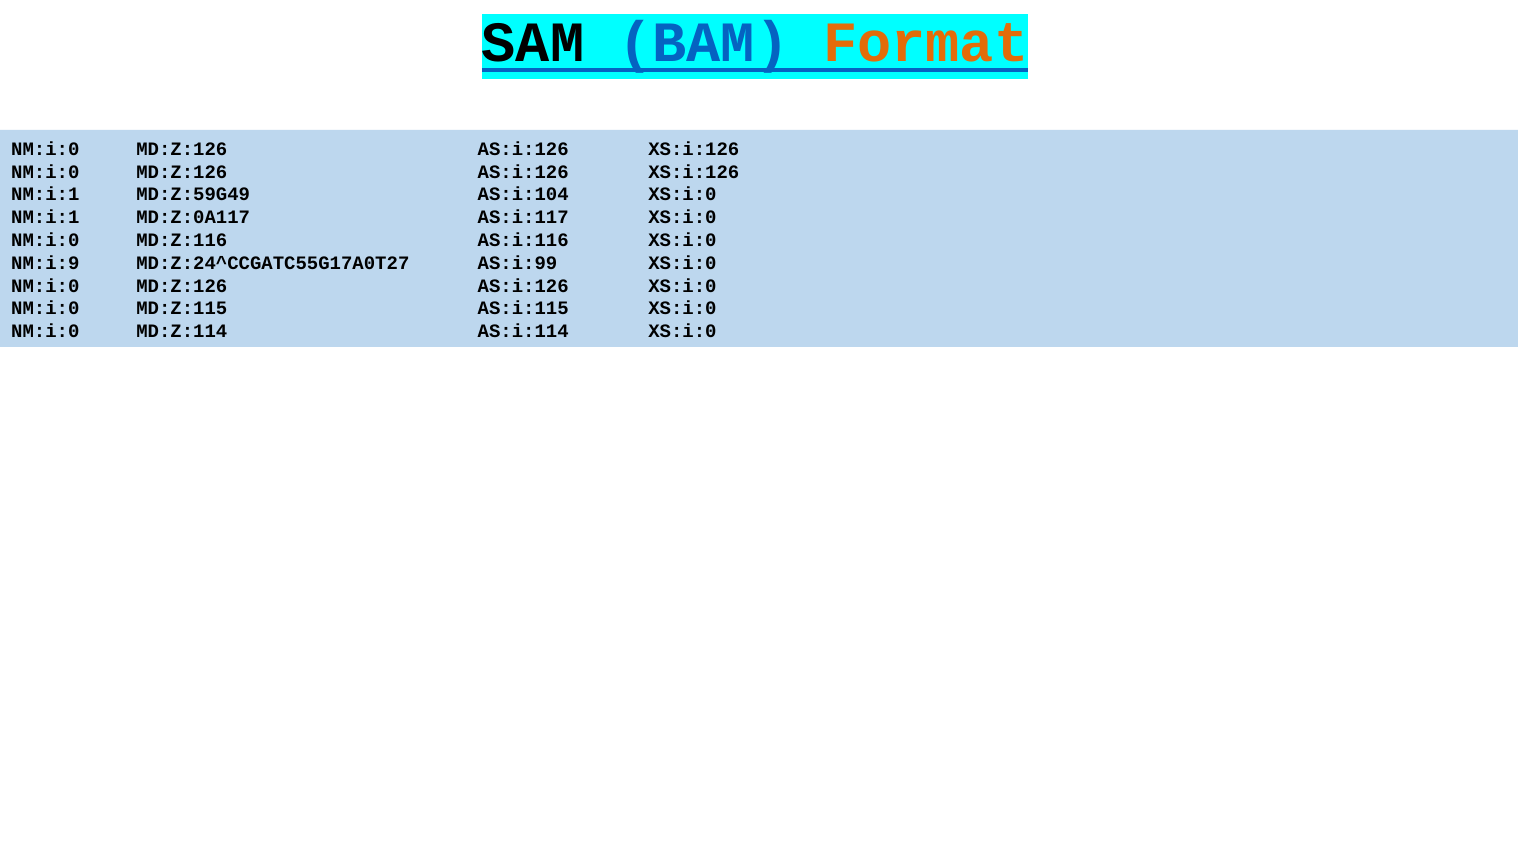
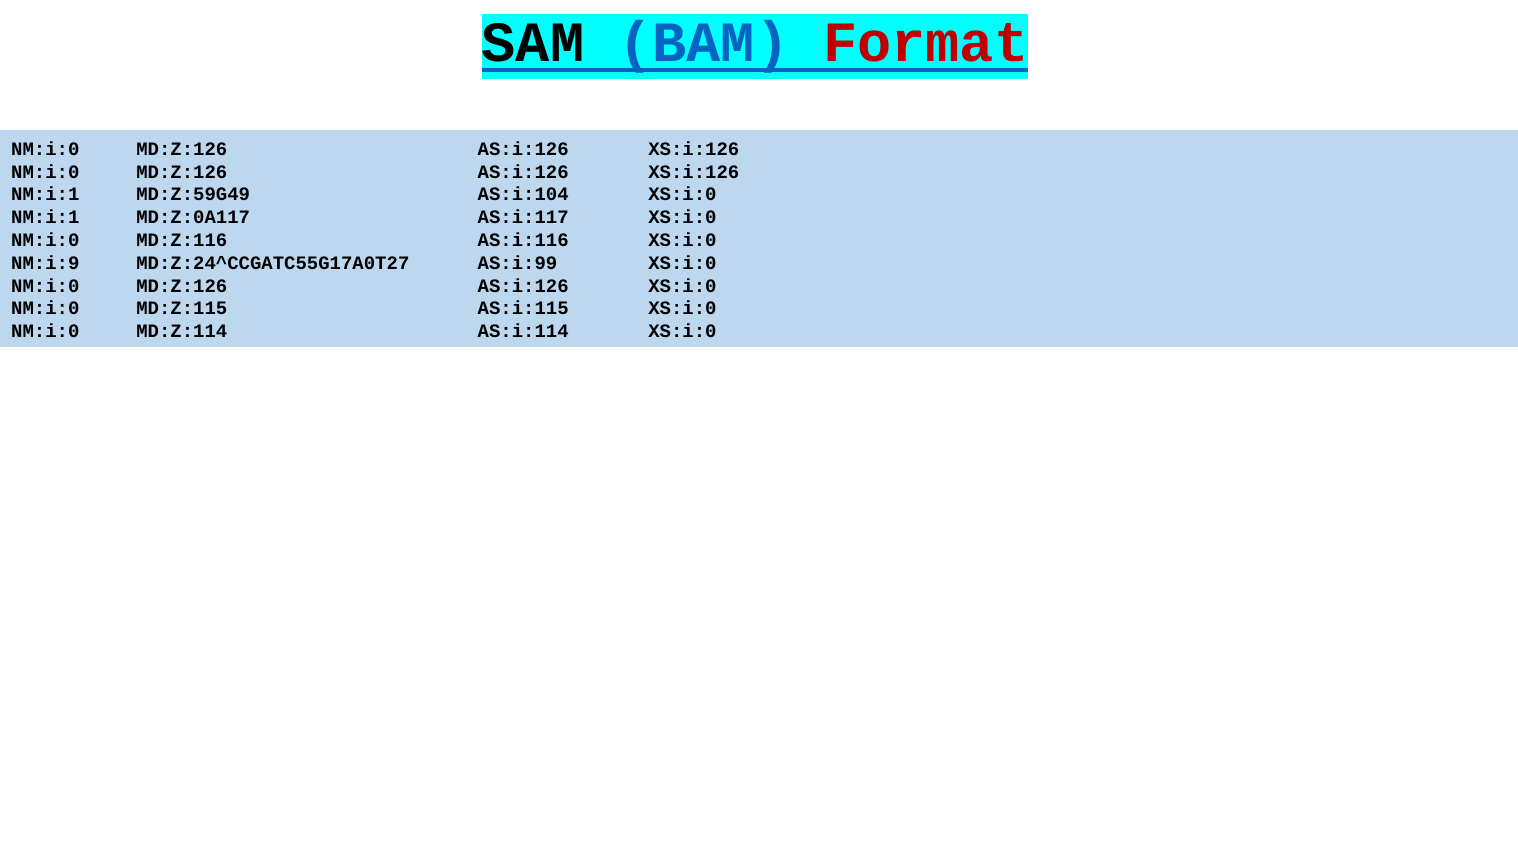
Format colour: orange -> red (926, 43)
